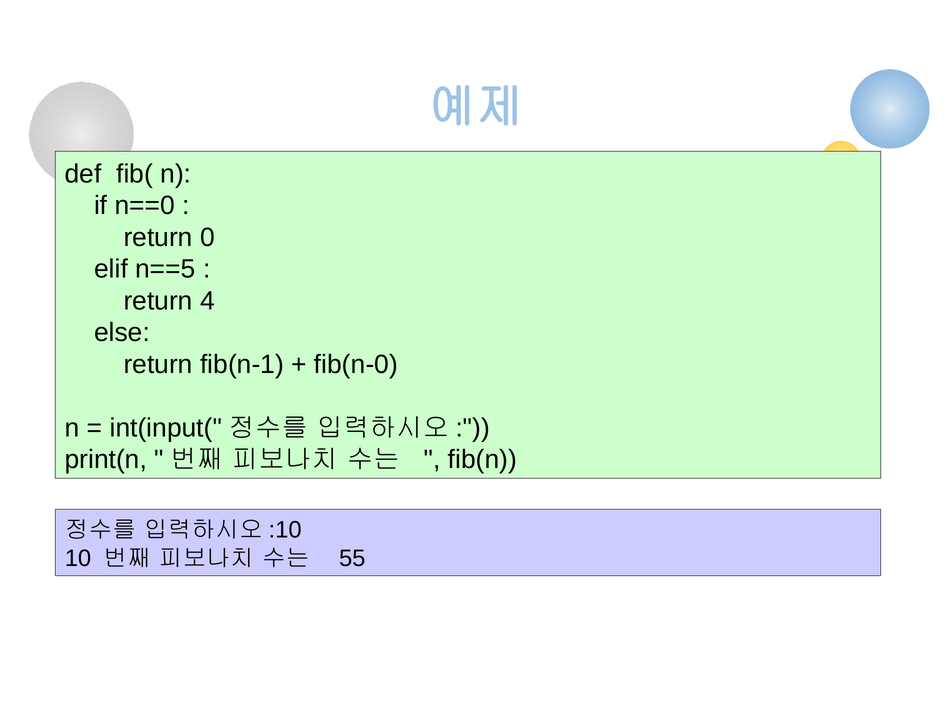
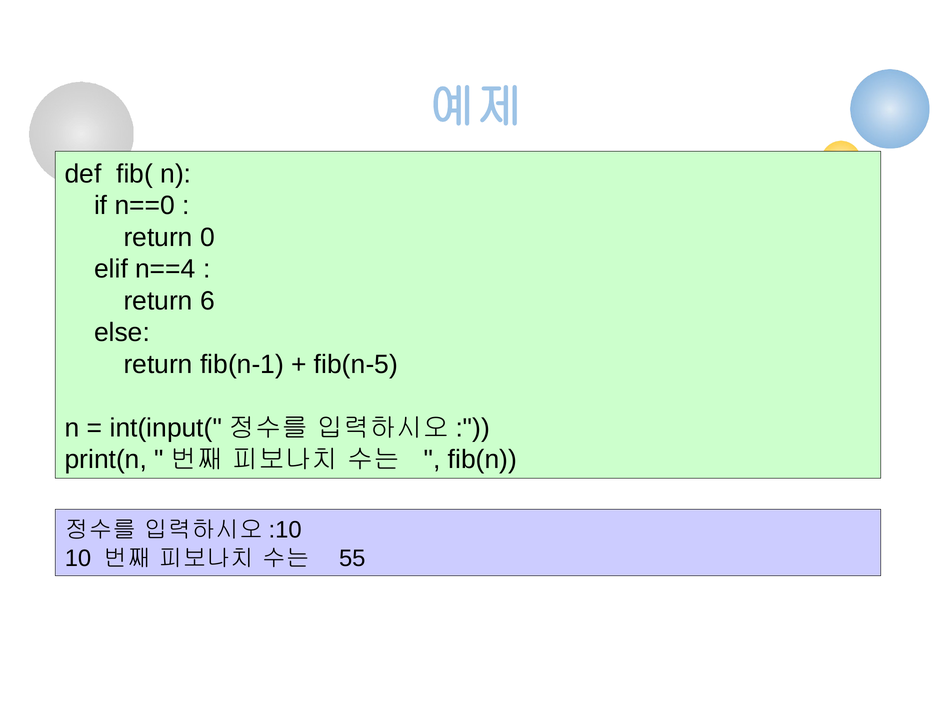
n==5: n==5 -> n==4 (165, 269)
4: 4 -> 6 (207, 301)
fib(n-0: fib(n-0 -> fib(n-5 (356, 364)
